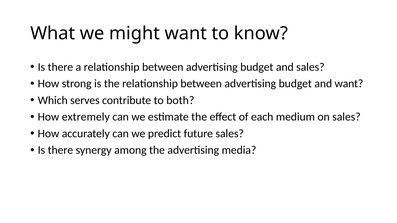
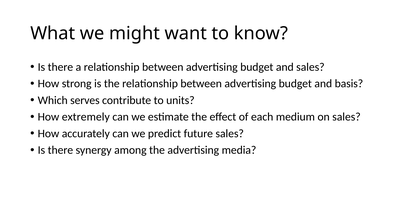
and want: want -> basis (349, 84)
both: both -> units (180, 100)
